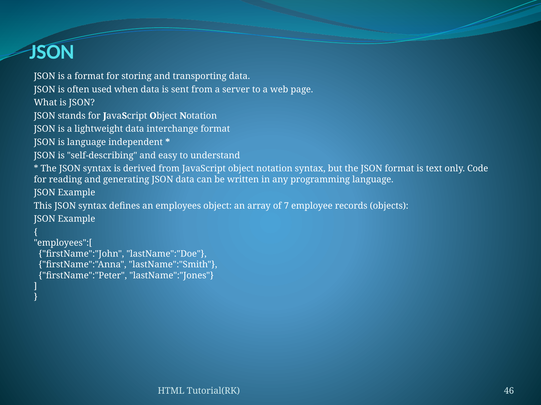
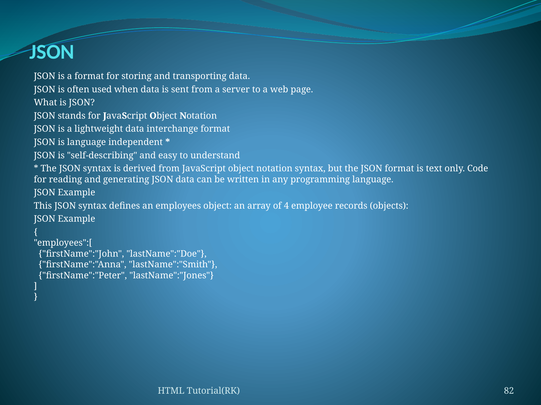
7: 7 -> 4 (286, 206)
46: 46 -> 82 (509, 391)
